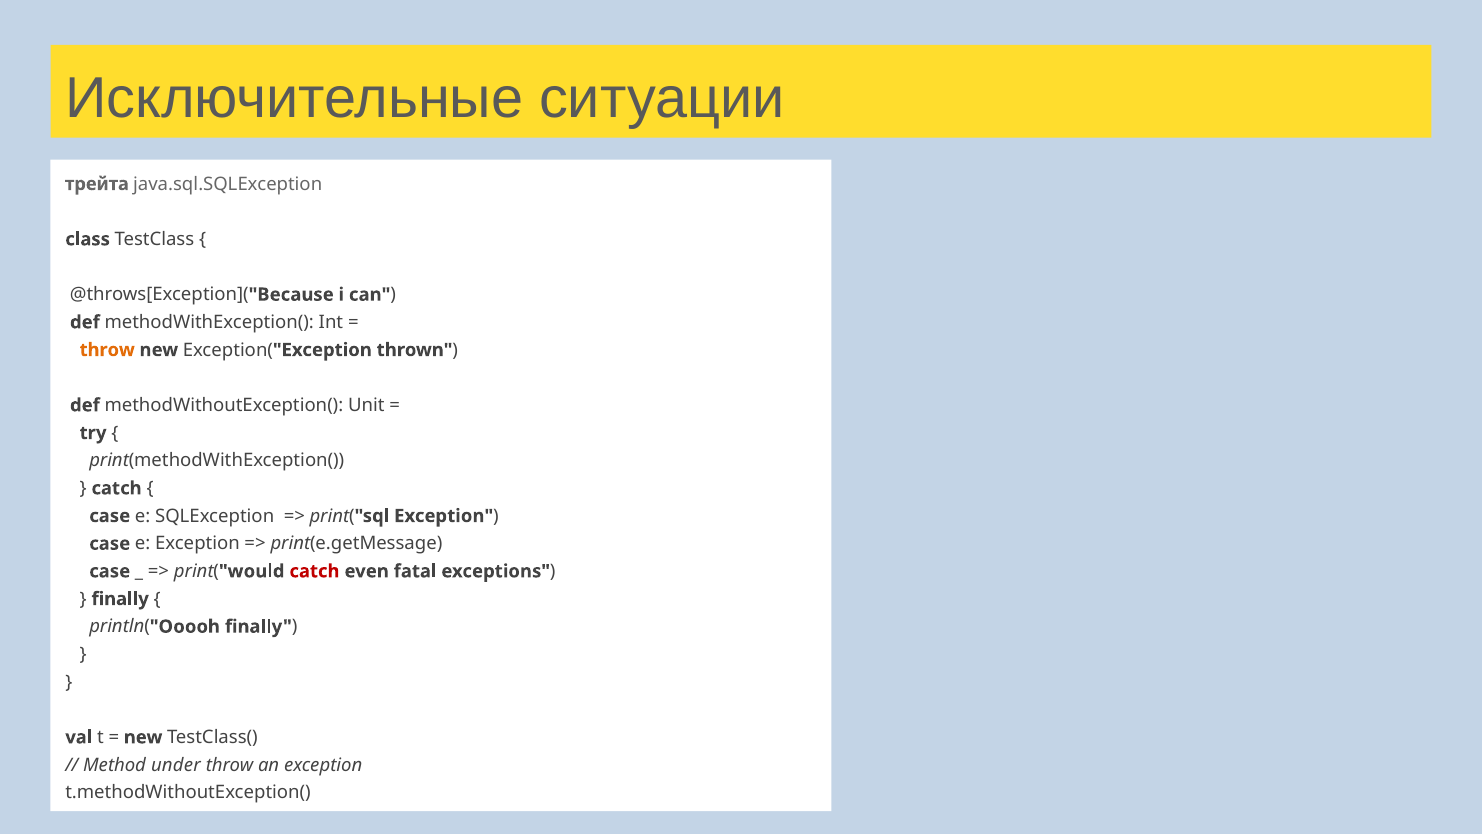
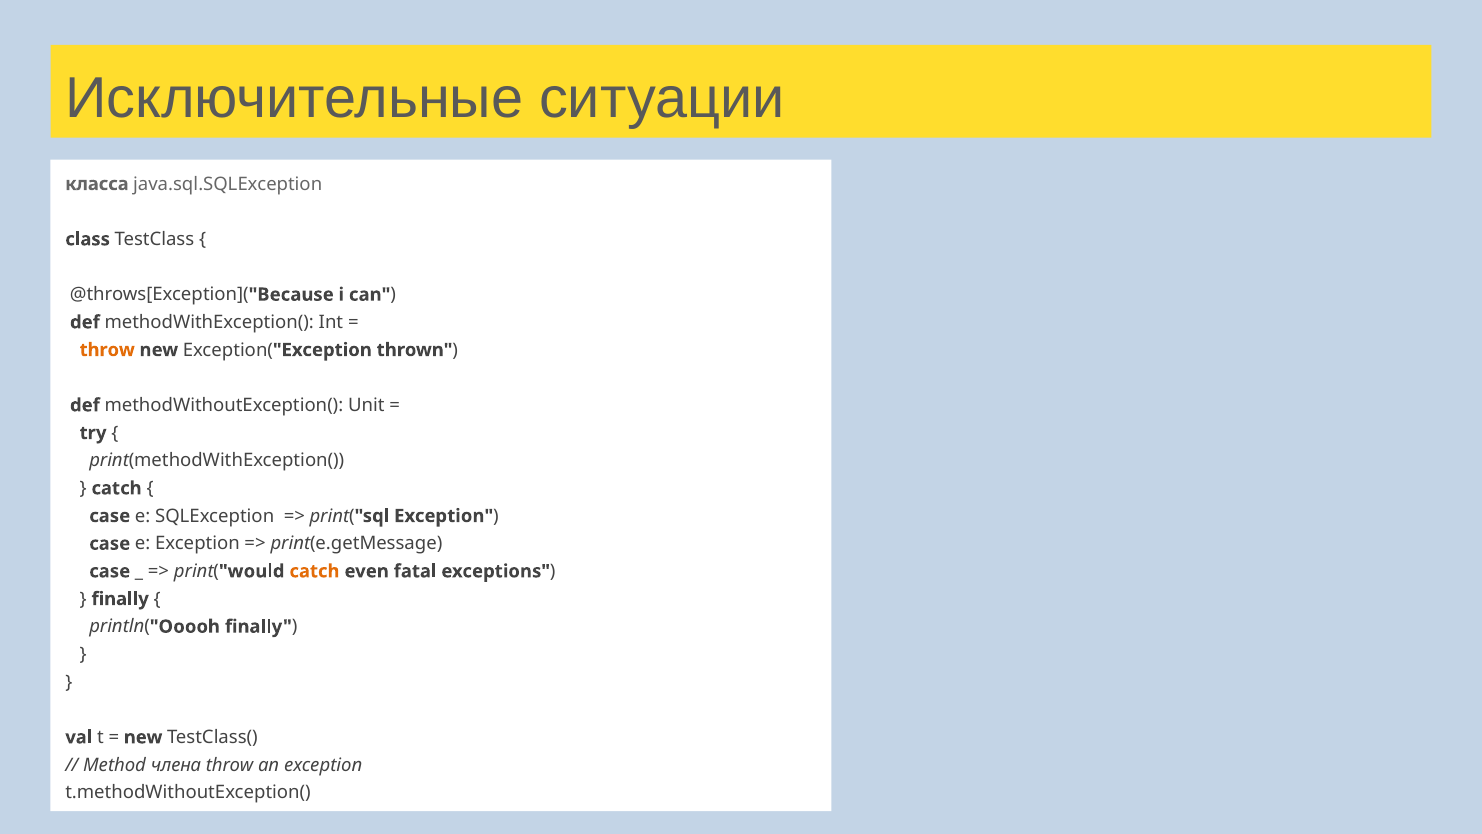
трейта: трейта -> класса (97, 184)
catch colour: red -> orange (314, 571)
under: under -> члена (176, 765)
